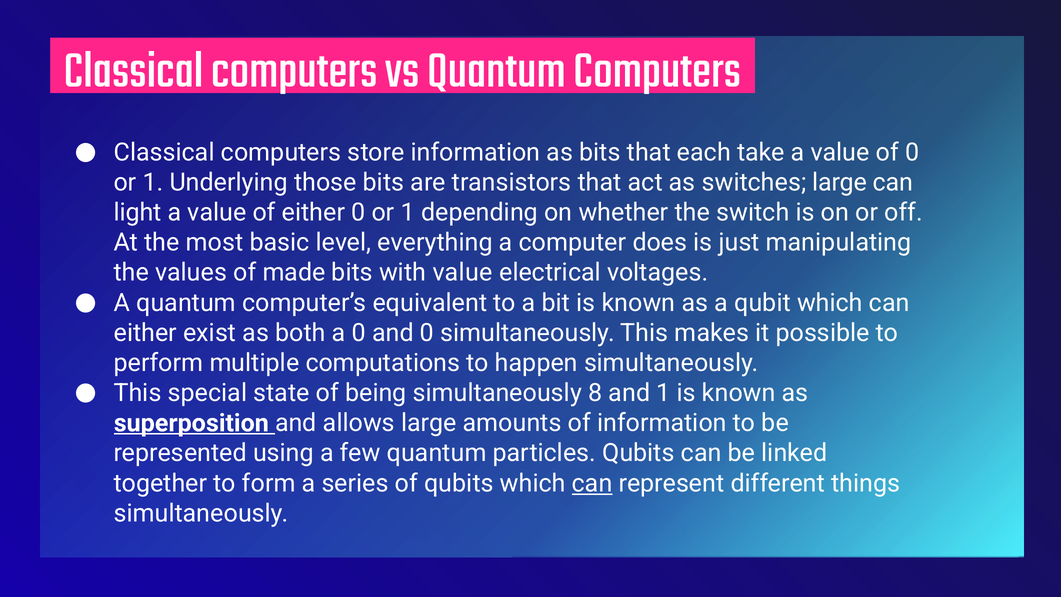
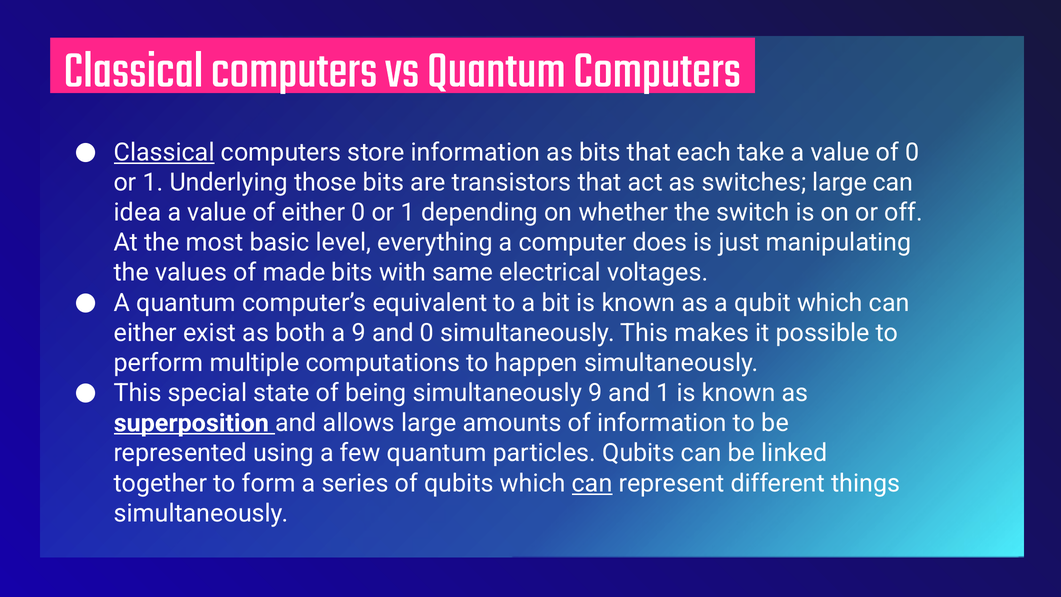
Classical underline: none -> present (164, 152)
light: light -> idea (138, 212)
with value: value -> same (463, 273)
a 0: 0 -> 9 (359, 333)
simultaneously 8: 8 -> 9 (595, 393)
